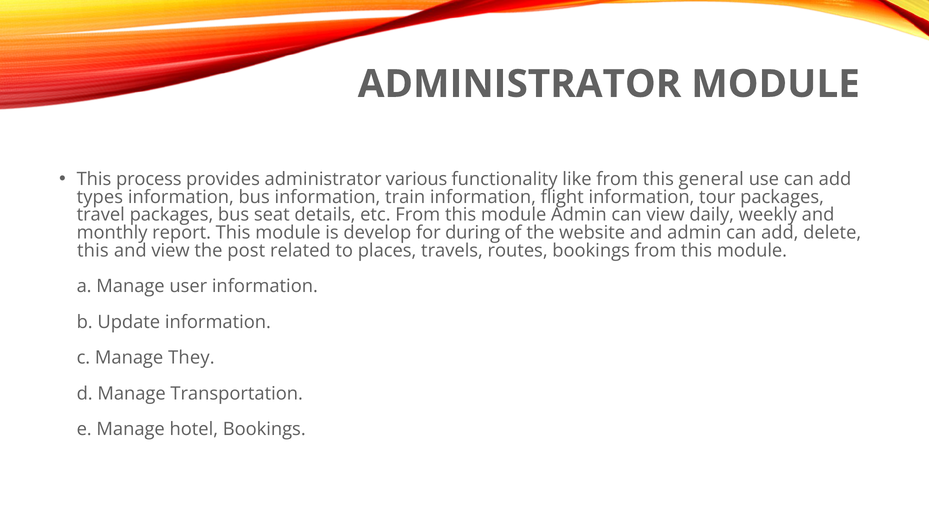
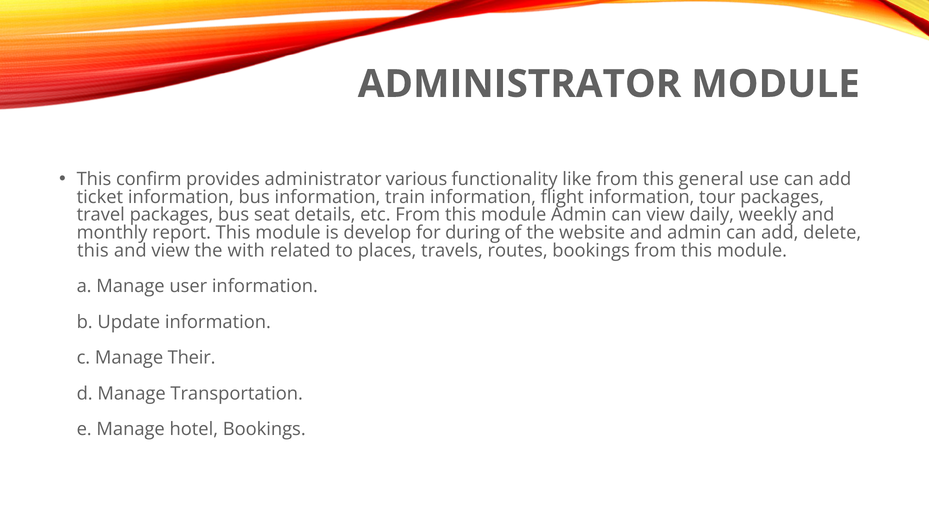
process: process -> confirm (149, 179)
types: types -> ticket (100, 197)
post: post -> with (246, 250)
They: They -> Their (192, 358)
